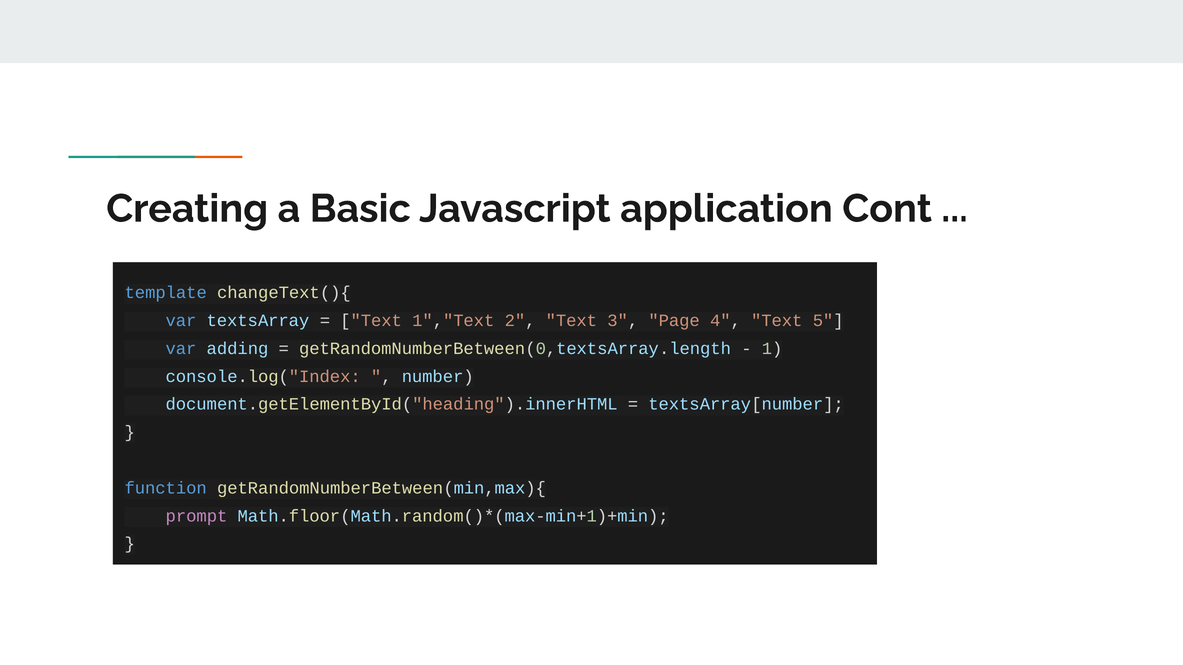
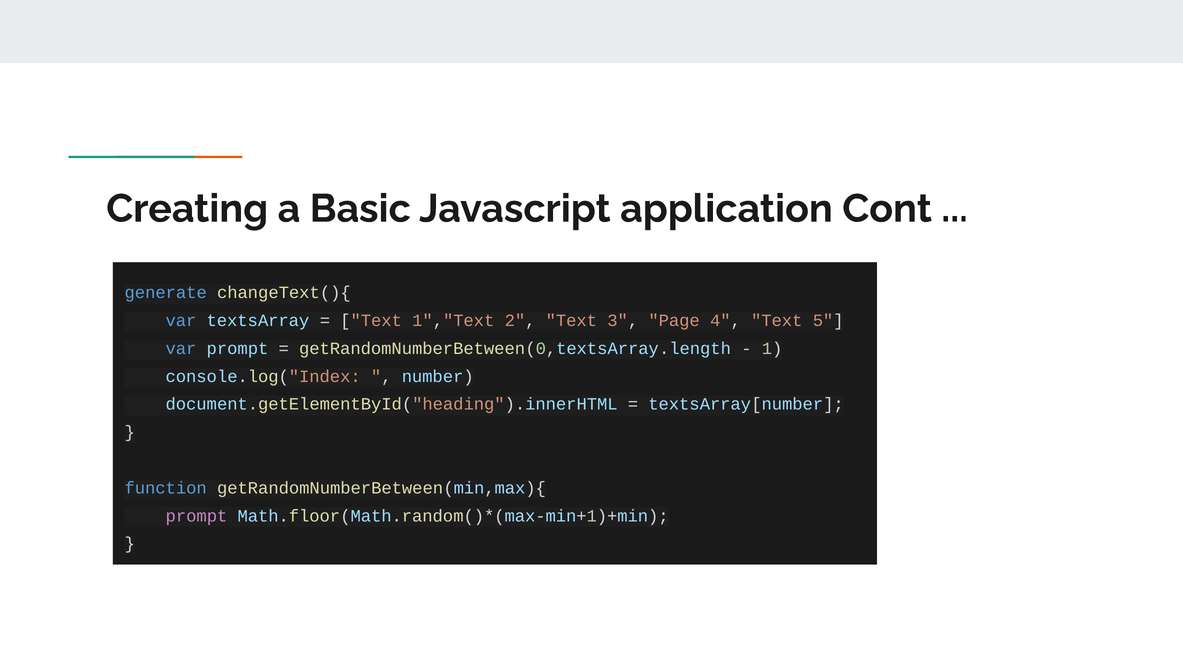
template: template -> generate (166, 293)
var adding: adding -> prompt (238, 349)
